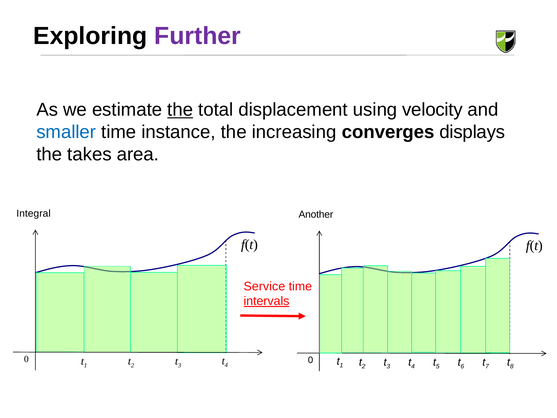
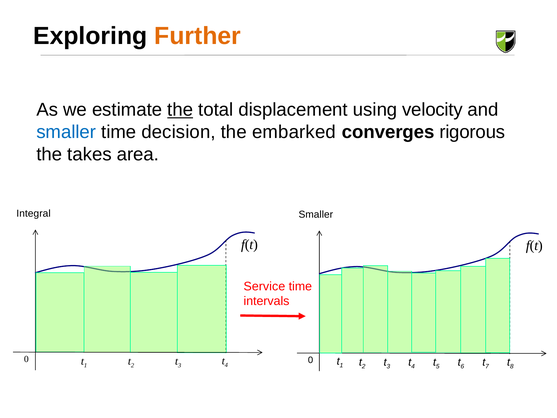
Further colour: purple -> orange (198, 36)
instance: instance -> decision (179, 132)
increasing: increasing -> embarked (294, 132)
displays: displays -> rigorous (472, 132)
Another: Another -> Smaller (316, 214)
intervals underline: present -> none (266, 301)
